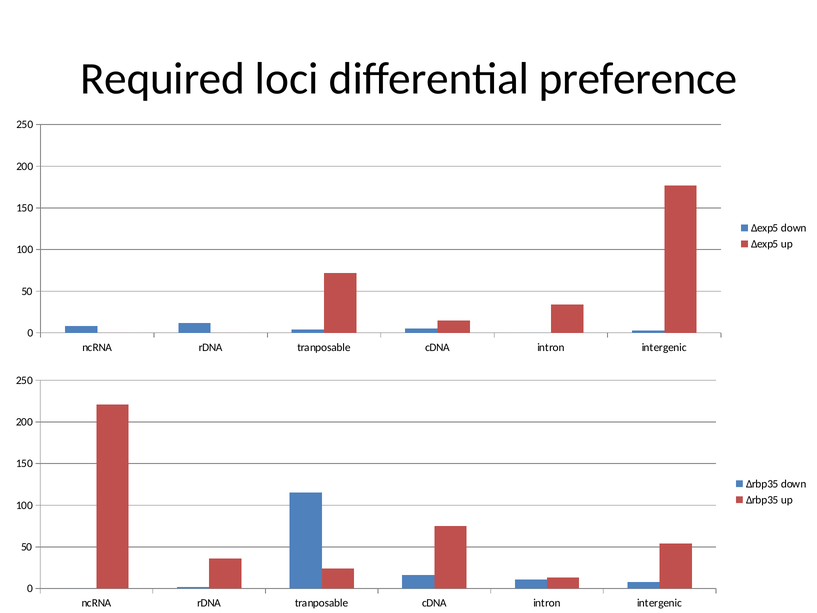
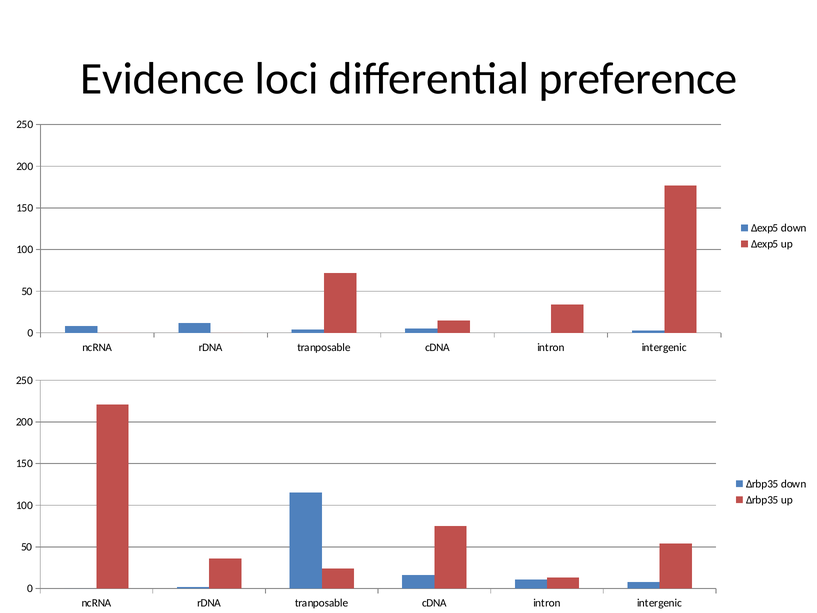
Required: Required -> Evidence (162, 79)
